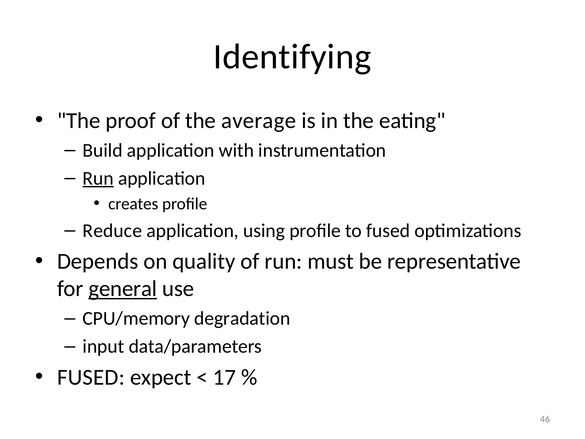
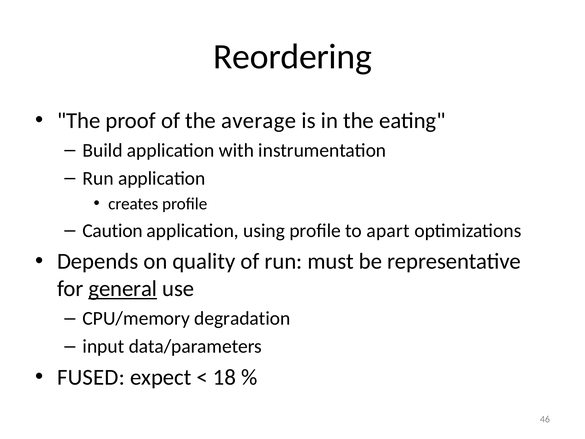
Identifying: Identifying -> Reordering (293, 57)
Run underline: present -> none (98, 178)
Reduce: Reduce -> Caution (113, 231)
to fused: fused -> apart (388, 231)
17: 17 -> 18 (224, 377)
